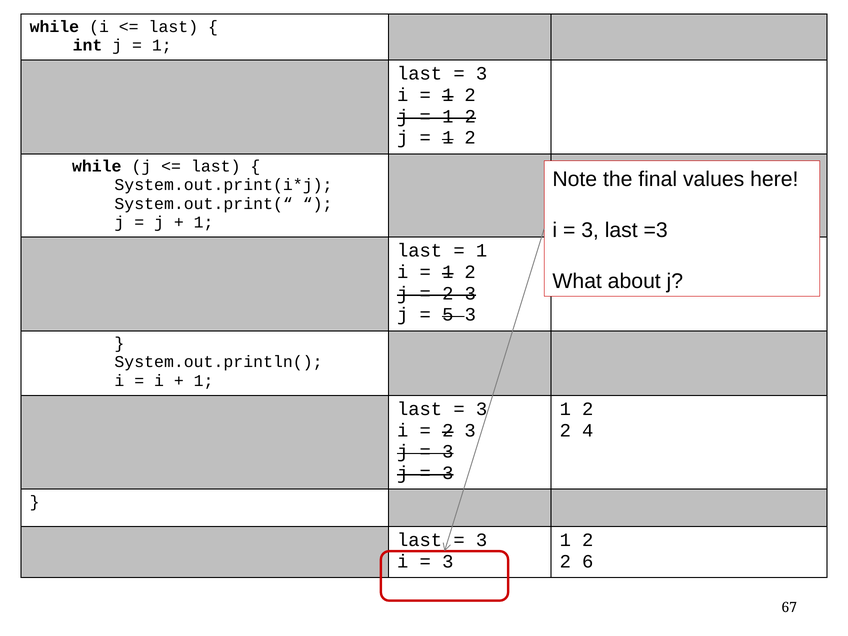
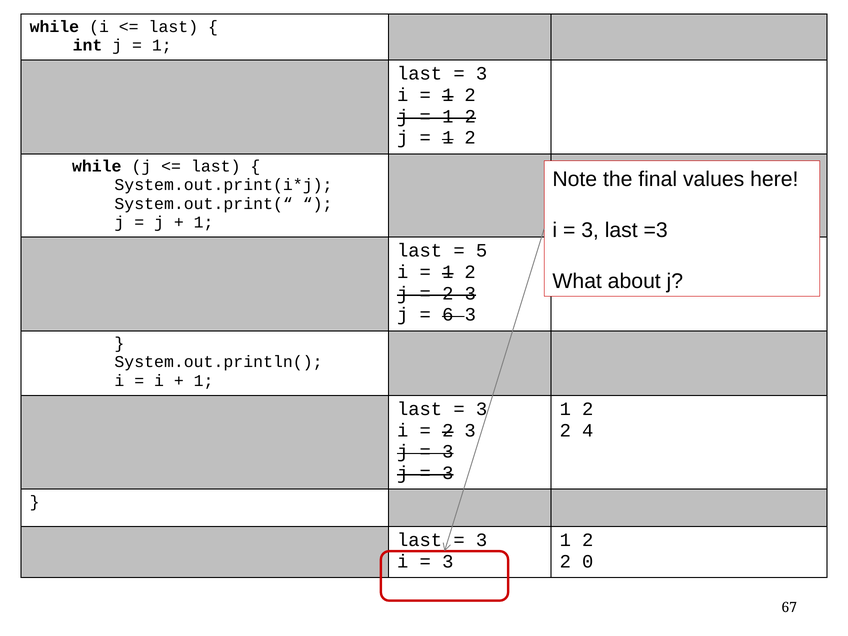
1: 1 -> 5 (482, 251)
5: 5 -> 6 (448, 315)
2 6: 6 -> 0 (588, 562)
